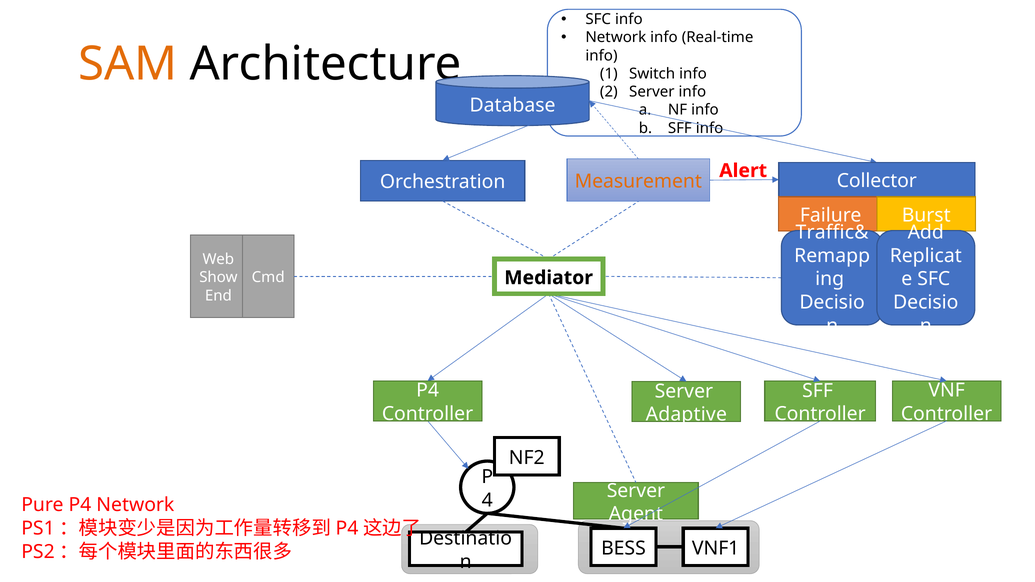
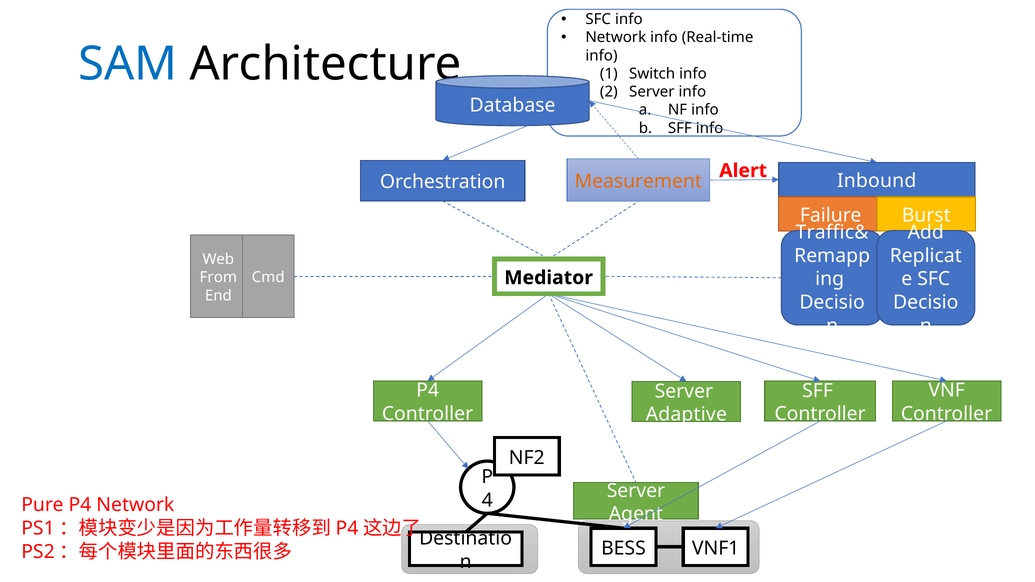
SAM colour: orange -> blue (128, 64)
Collector: Collector -> Inbound (877, 181)
Show: Show -> From (218, 277)
